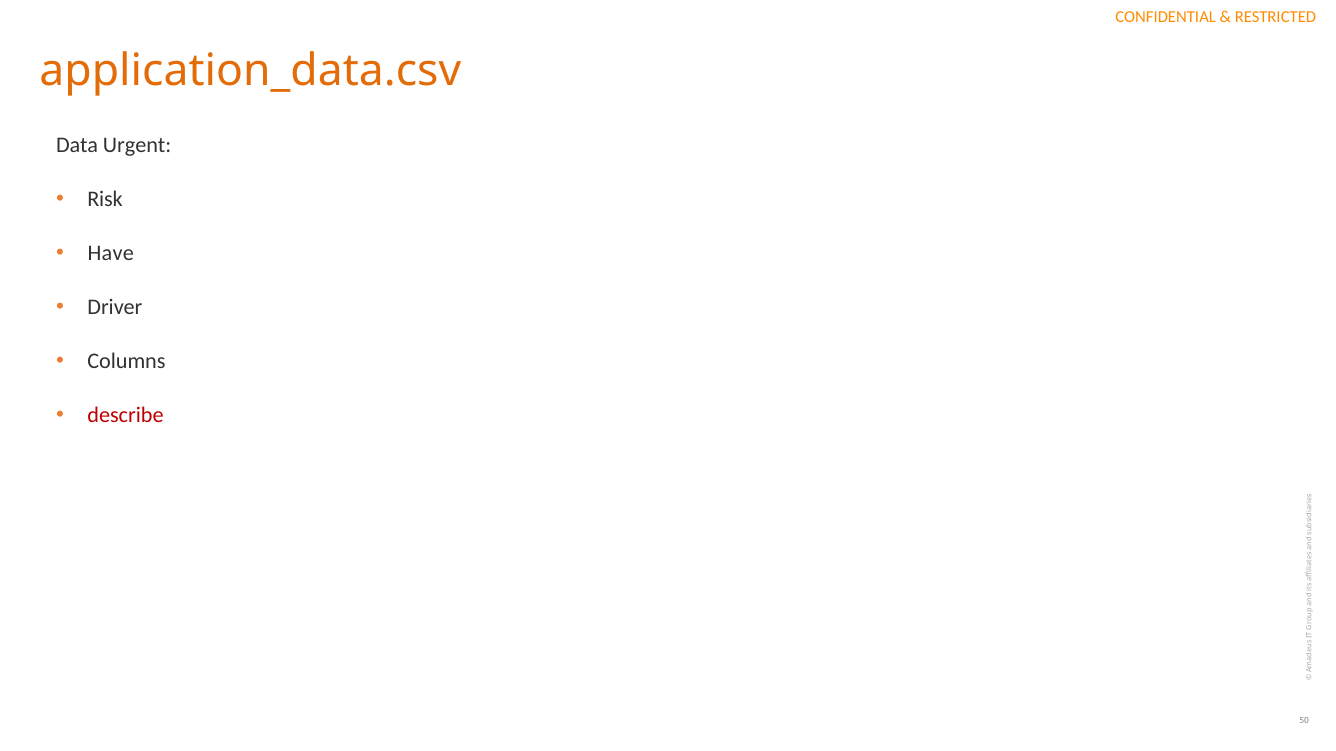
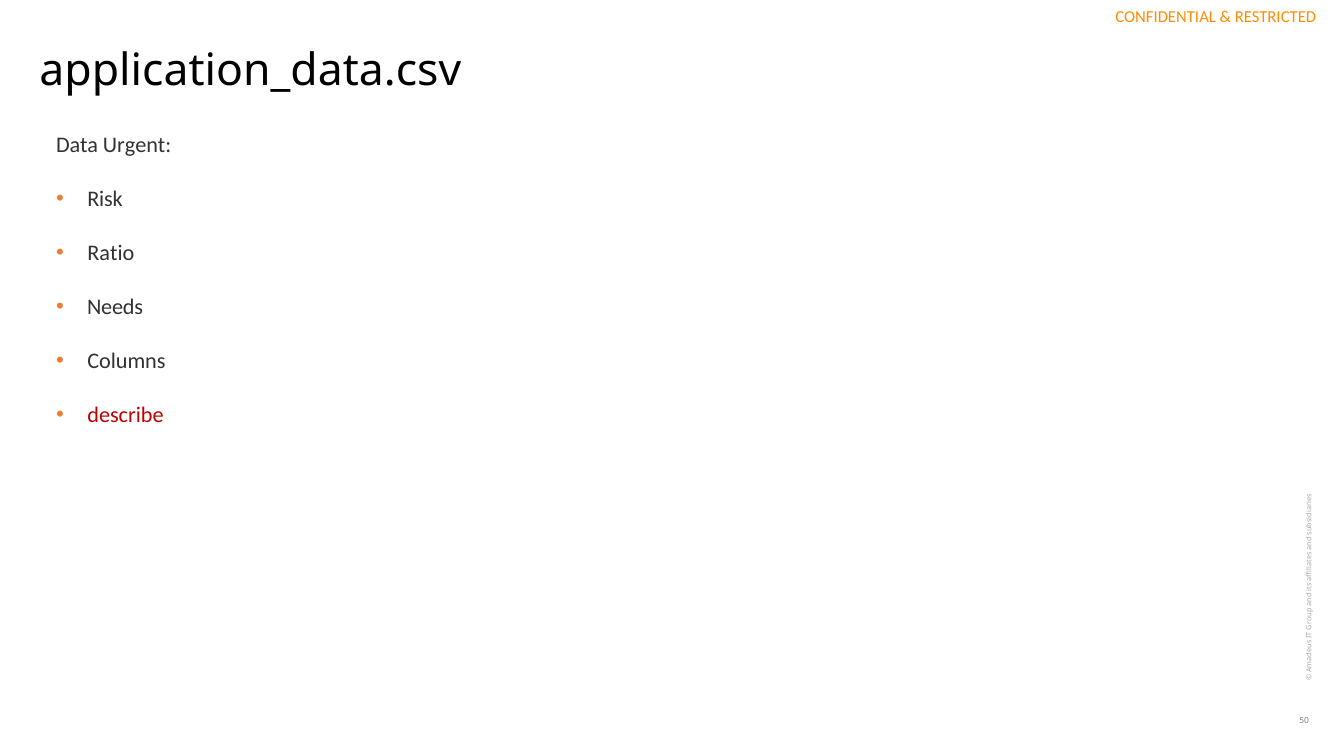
application_data.csv colour: orange -> black (250, 71)
Have: Have -> Ratio (111, 253)
Driver: Driver -> Needs (115, 307)
